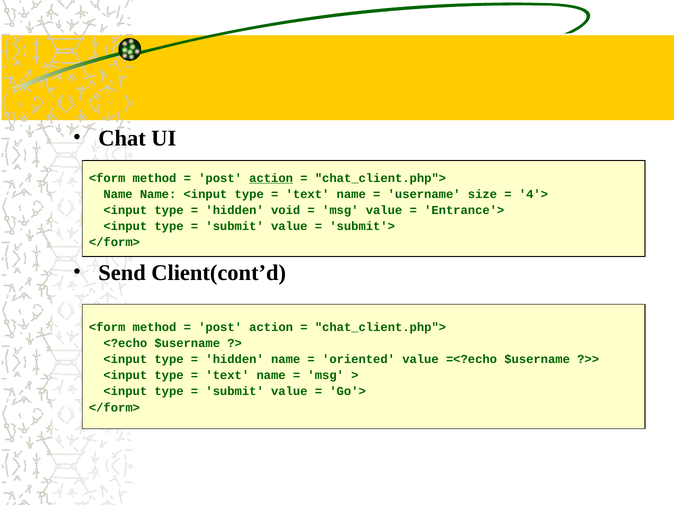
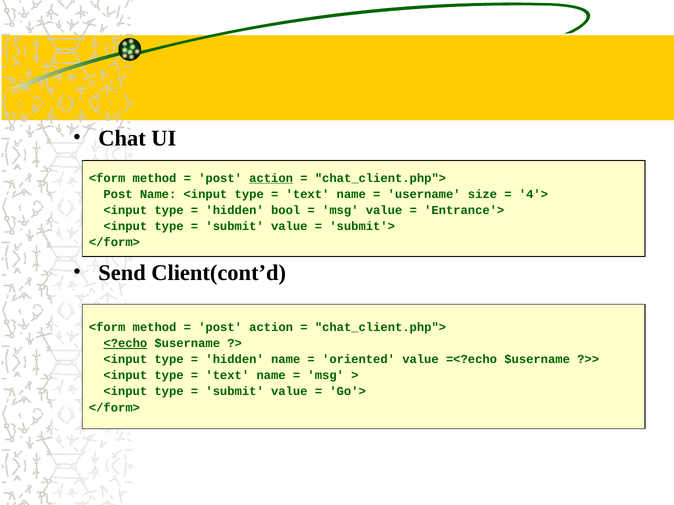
Name: Name -> Post (118, 194)
void: void -> bool (286, 210)
<?echo underline: none -> present (125, 344)
